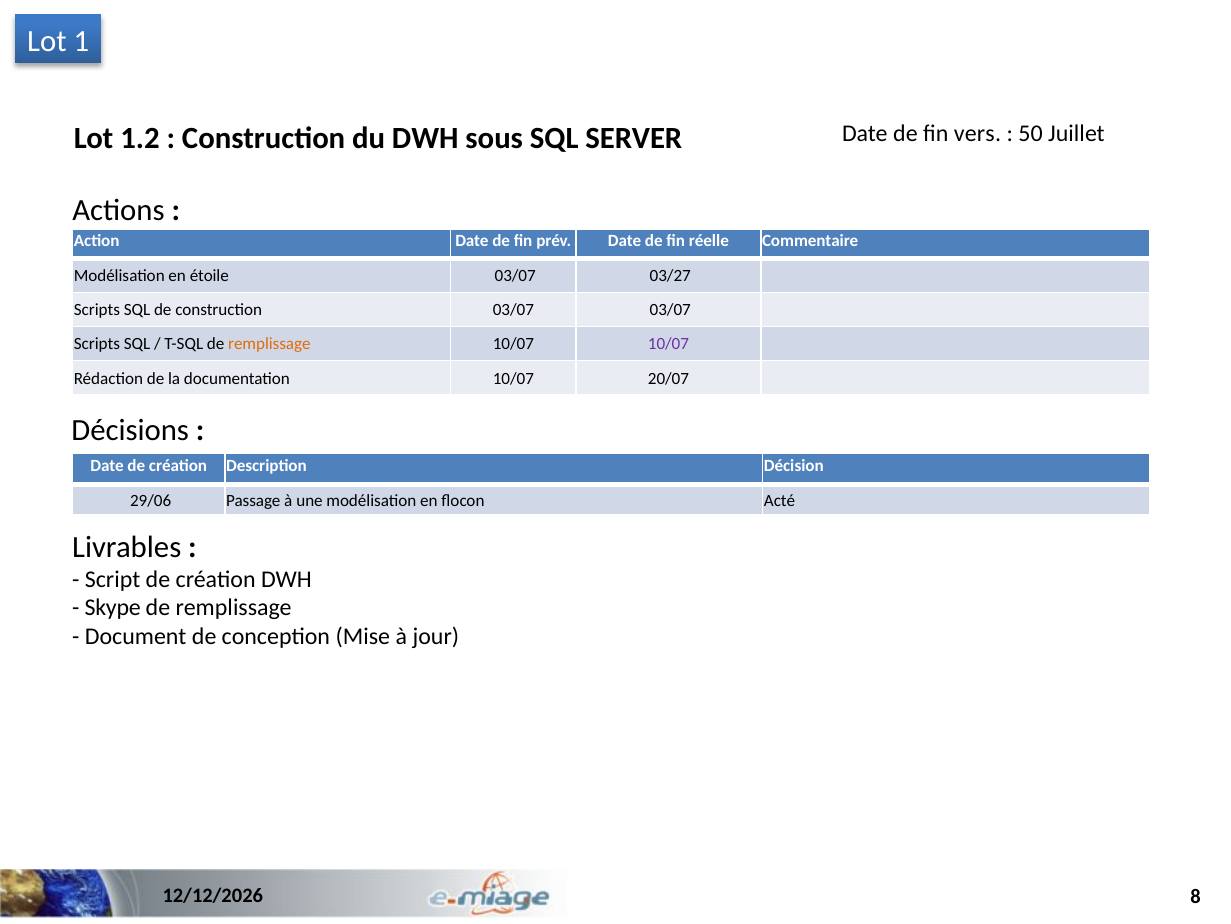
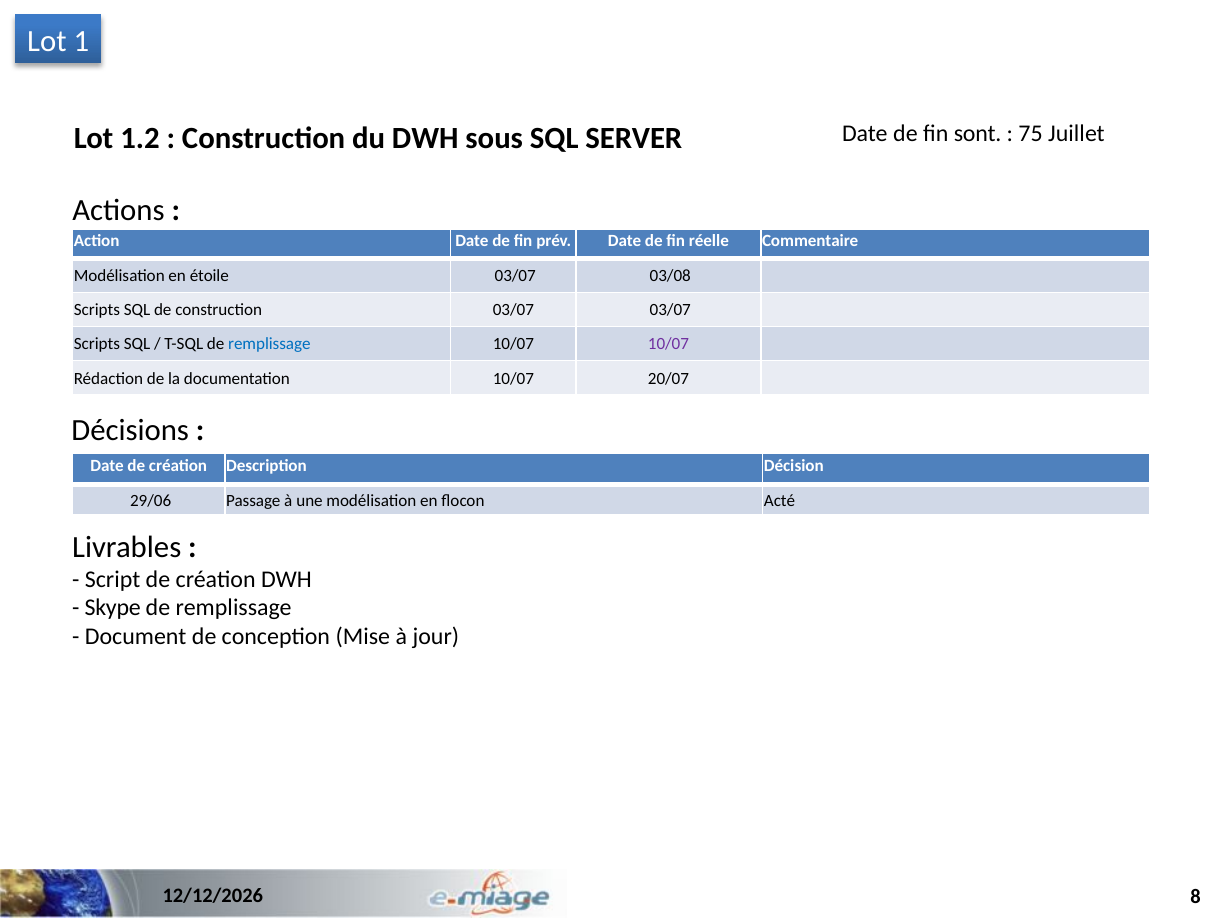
vers: vers -> sont (978, 133)
50: 50 -> 75 (1031, 133)
03/27: 03/27 -> 03/08 (670, 276)
remplissage colour: orange -> blue (269, 344)
